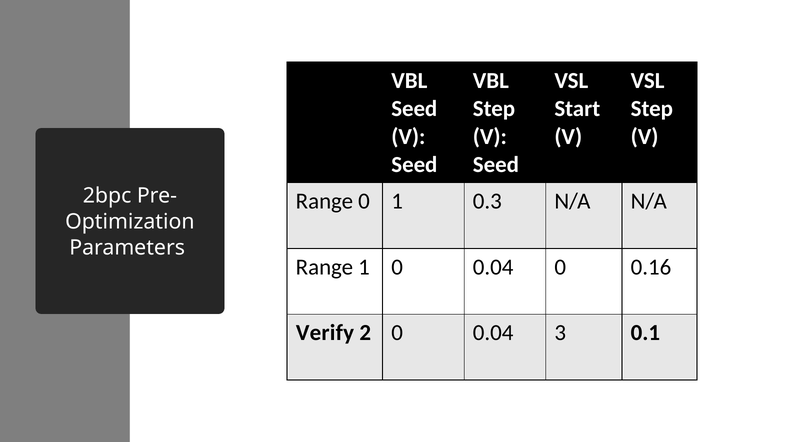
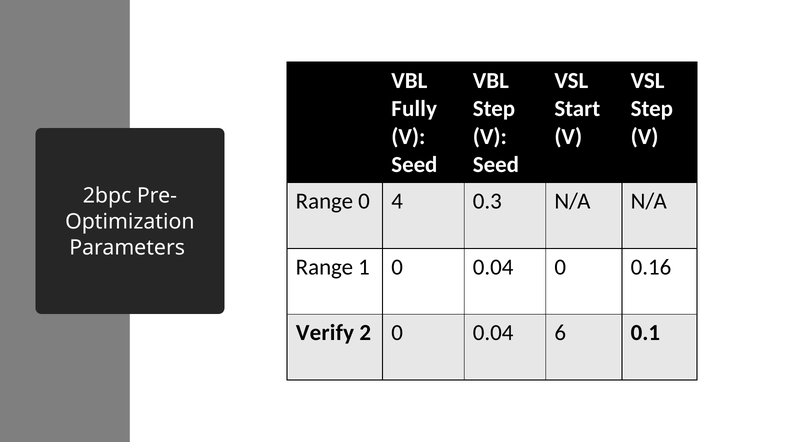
Seed: Seed -> Fully (414, 109)
0 1: 1 -> 4 (397, 201)
3: 3 -> 6 (560, 333)
